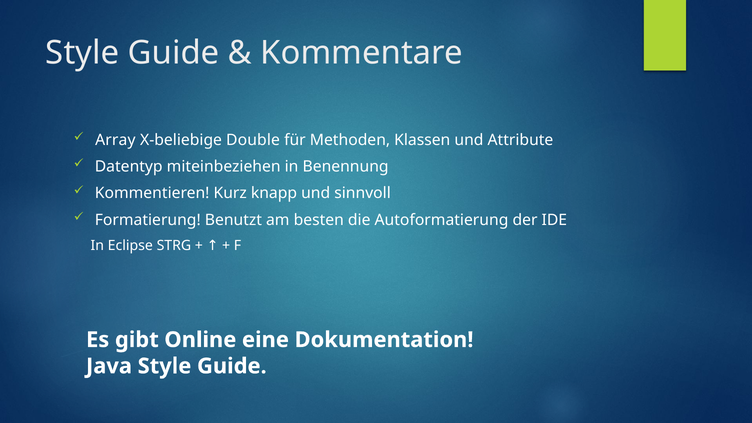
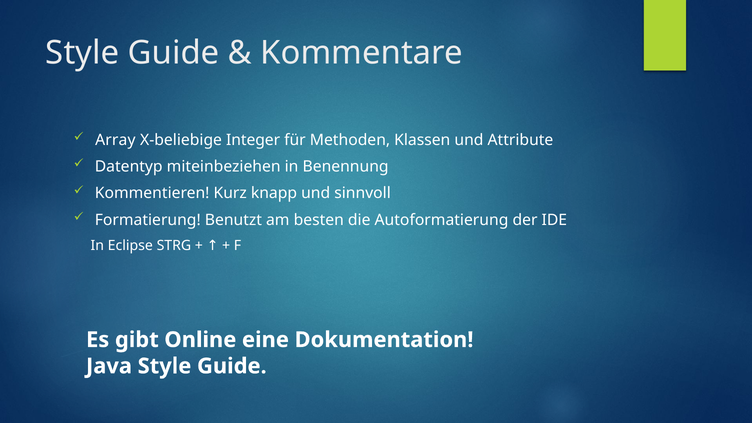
Double: Double -> Integer (253, 140)
